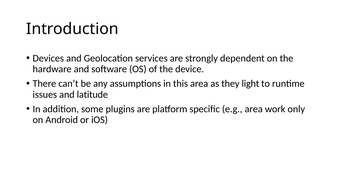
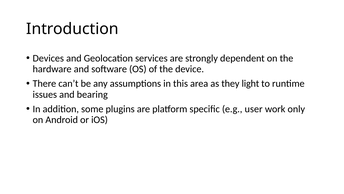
latitude: latitude -> bearing (92, 94)
e.g area: area -> user (254, 109)
